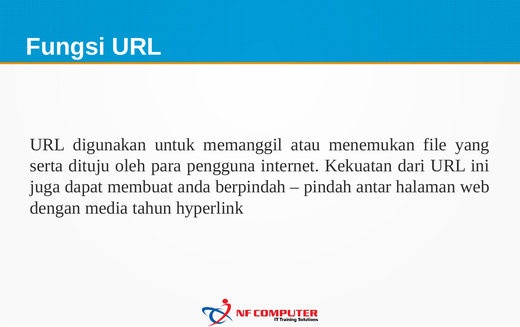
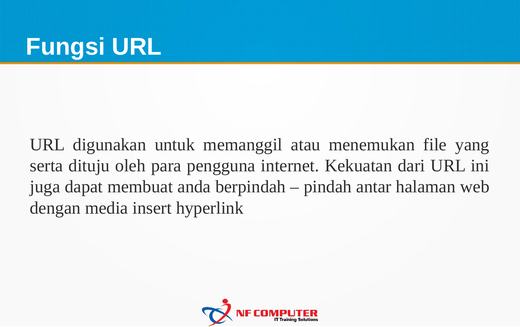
tahun: tahun -> insert (152, 208)
